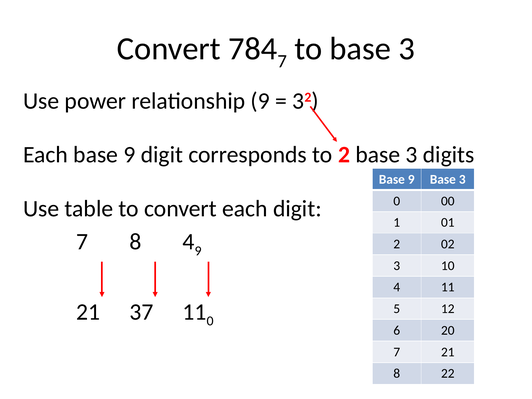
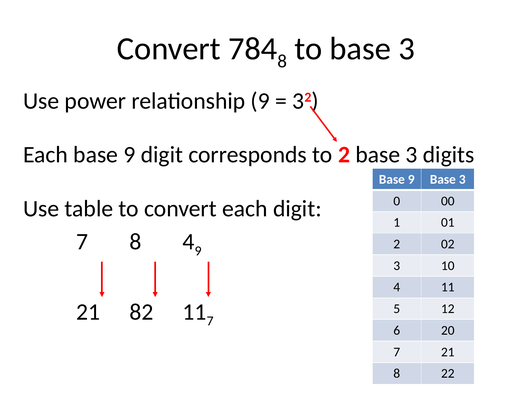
7: 7 -> 8 (282, 61)
37: 37 -> 82 (141, 312)
11 0: 0 -> 7 (210, 321)
